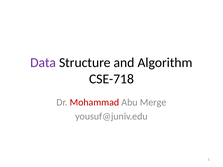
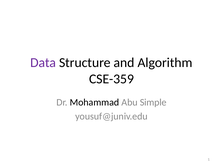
CSE-718: CSE-718 -> CSE-359 (111, 79)
Mohammad colour: red -> black (94, 103)
Merge: Merge -> Simple (153, 103)
